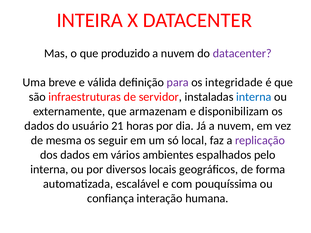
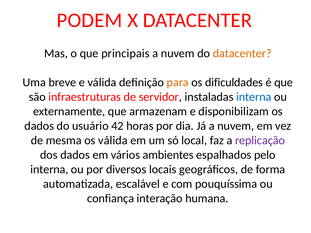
INTEIRA: INTEIRA -> PODEM (90, 20)
produzido: produzido -> principais (125, 53)
datacenter colour: purple -> orange (242, 53)
para colour: purple -> orange (178, 82)
integridade: integridade -> dificuldades (234, 82)
21: 21 -> 42 (117, 126)
os seguir: seguir -> válida (113, 140)
